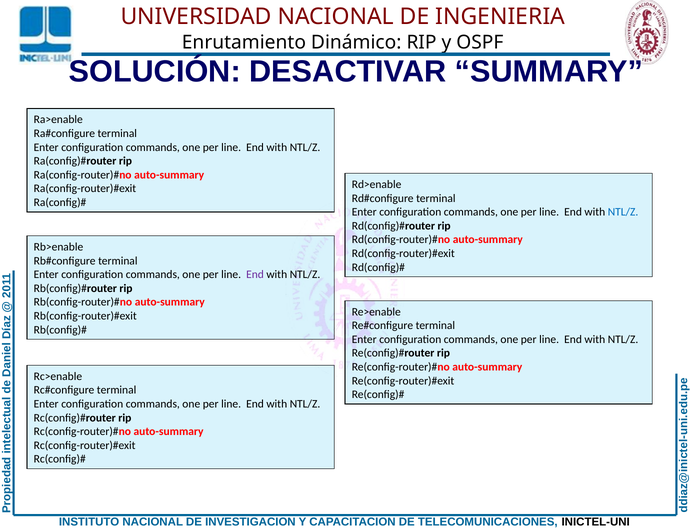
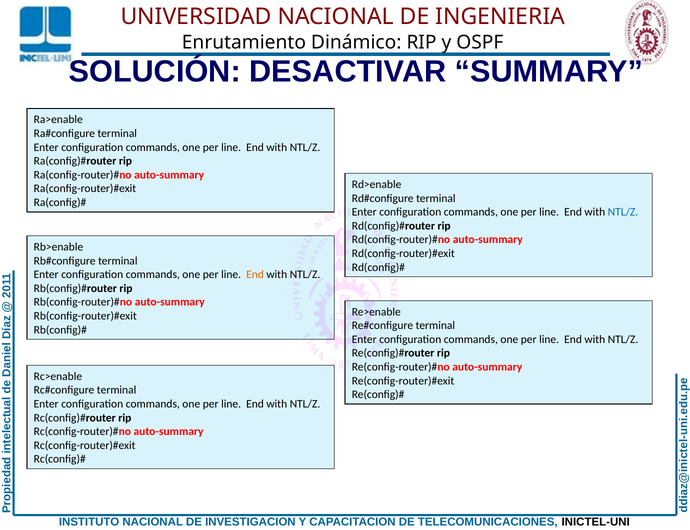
End colour: purple -> orange (255, 274)
